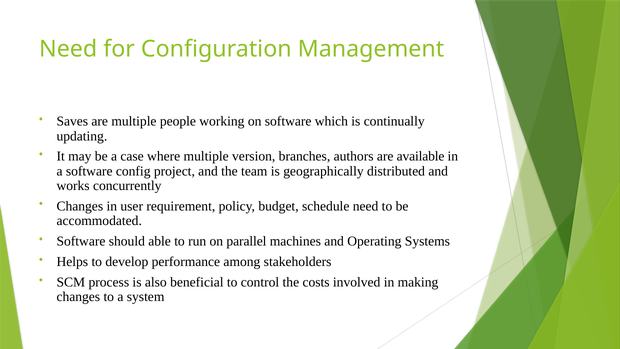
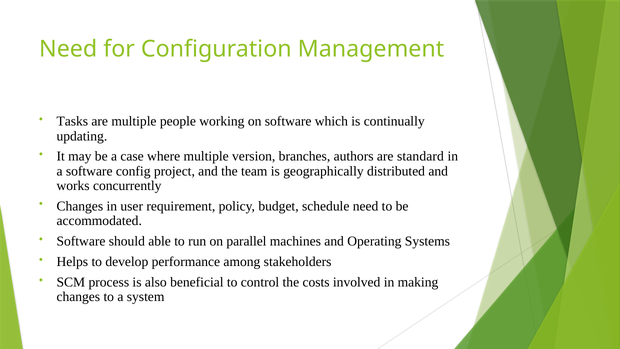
Saves: Saves -> Tasks (72, 121)
available: available -> standard (420, 156)
